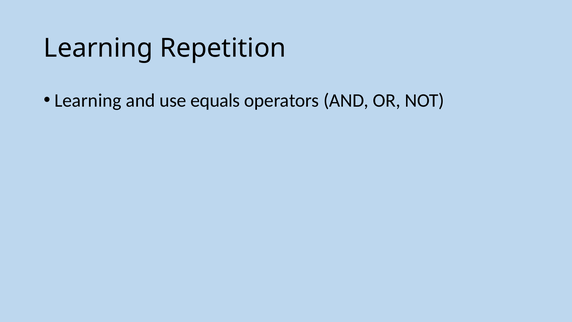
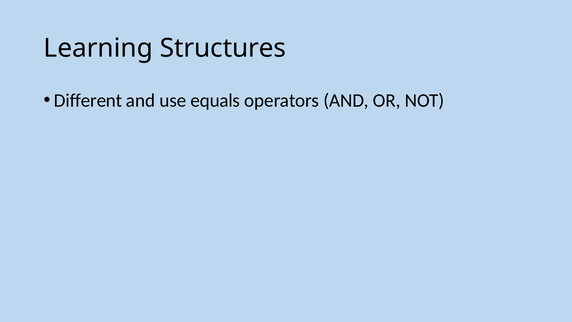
Repetition: Repetition -> Structures (223, 48)
Learning: Learning -> Different (88, 101)
